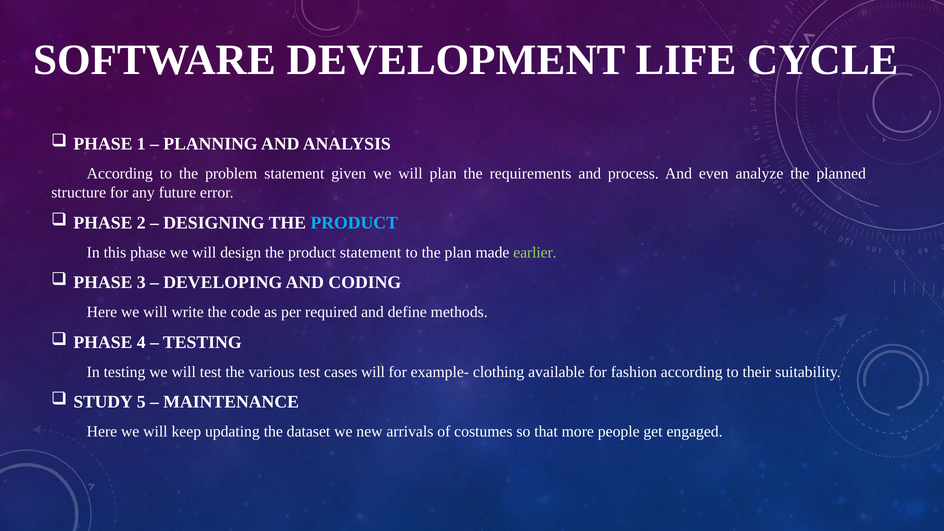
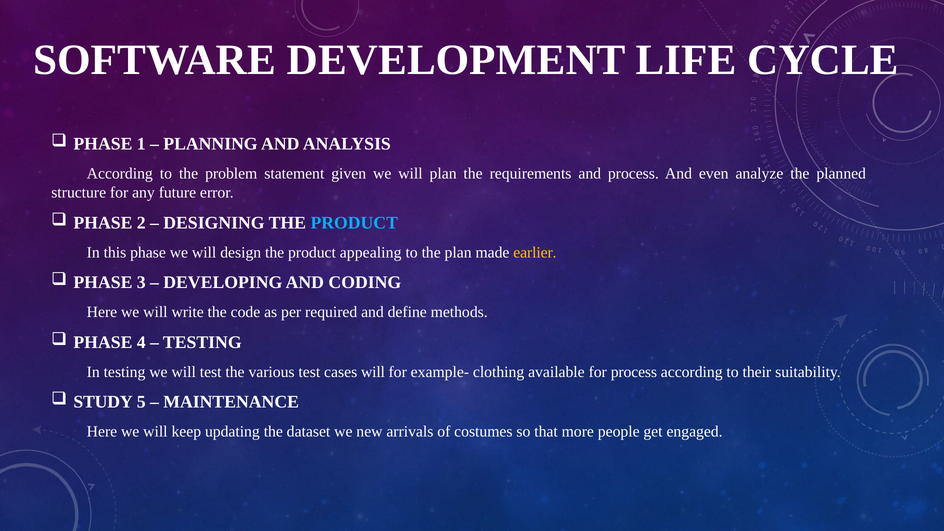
product statement: statement -> appealing (371, 252)
earlier colour: light green -> yellow (535, 252)
for fashion: fashion -> process (634, 372)
